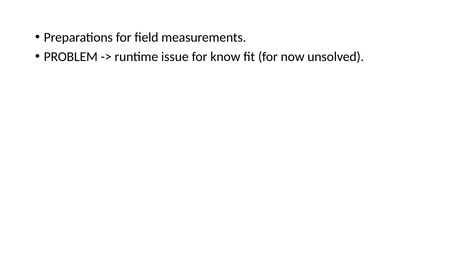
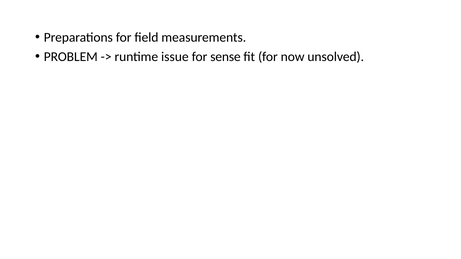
know: know -> sense (225, 57)
